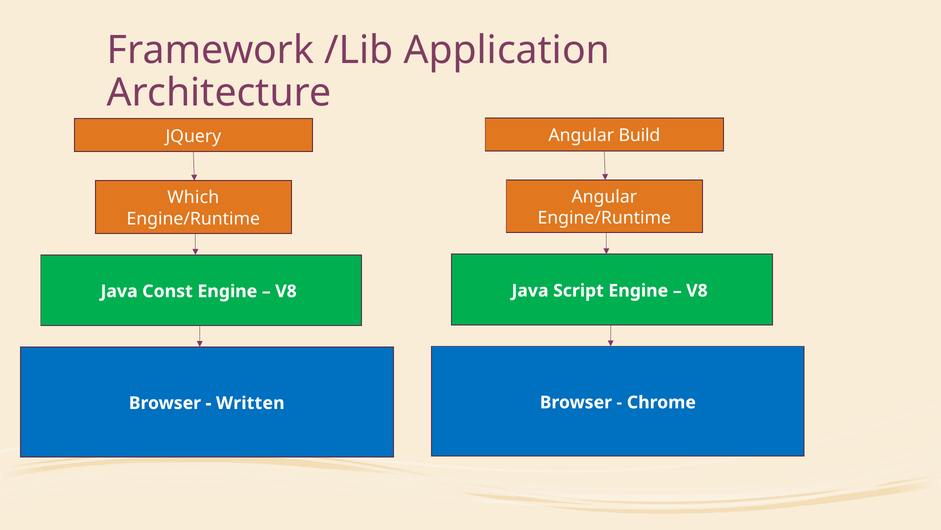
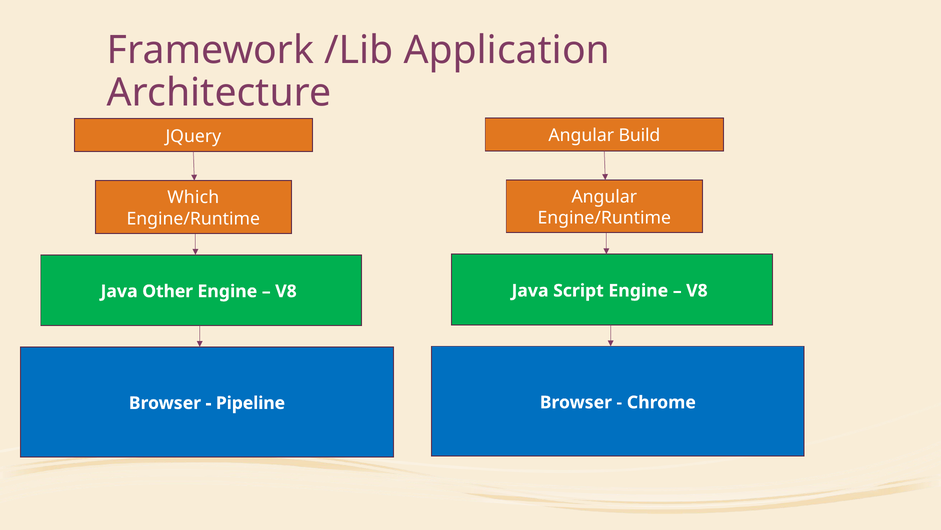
Const: Const -> Other (168, 291)
Written: Written -> Pipeline (250, 403)
